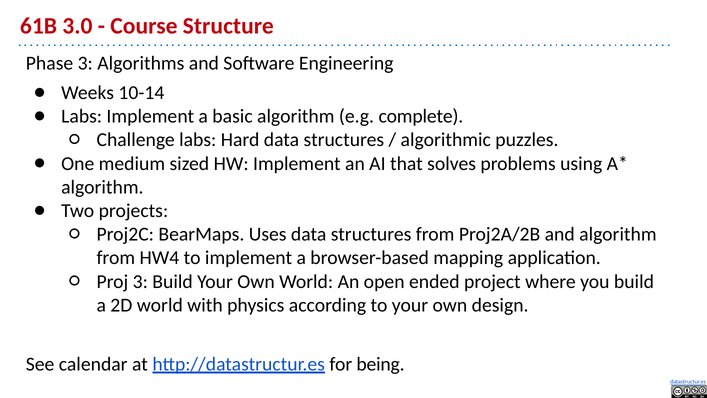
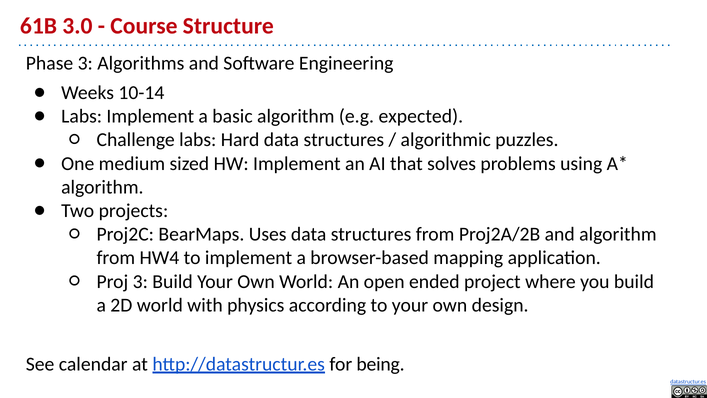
complete: complete -> expected (421, 116)
